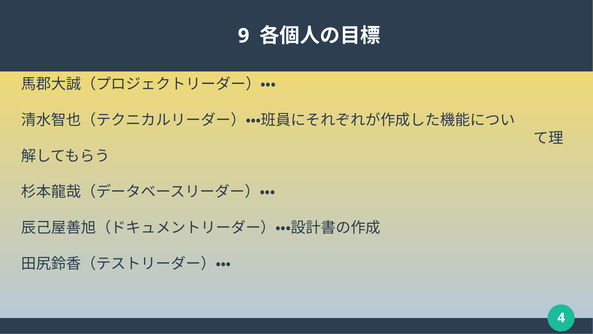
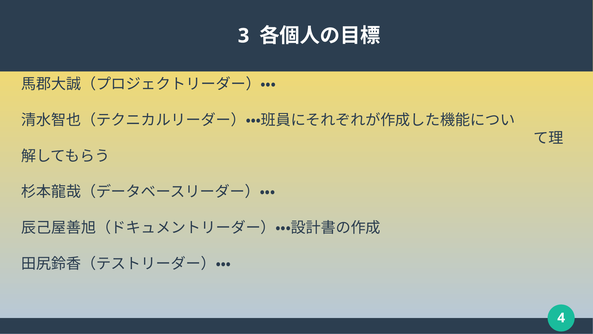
9: 9 -> 3 (244, 36)
